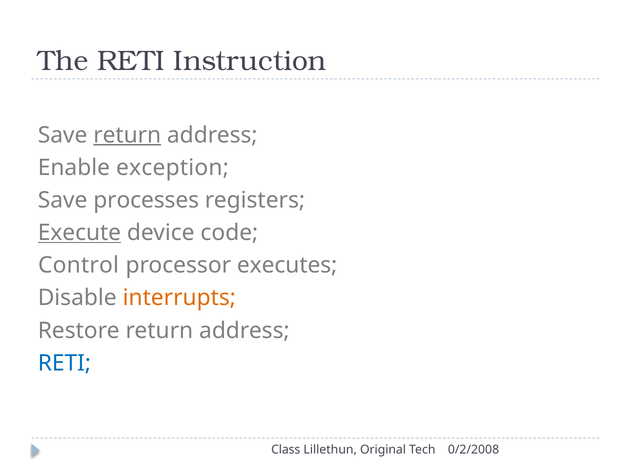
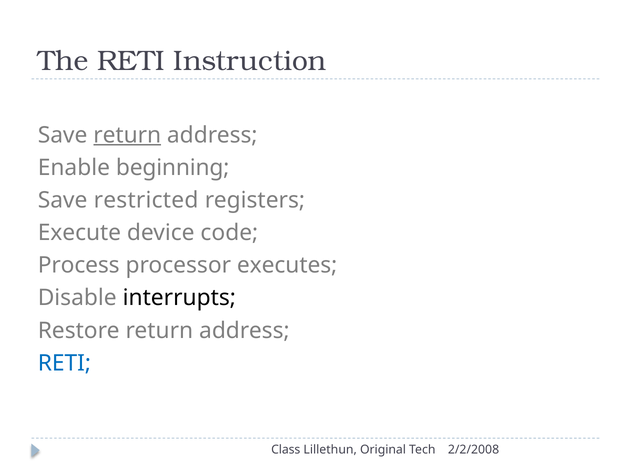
exception: exception -> beginning (173, 168)
processes: processes -> restricted (146, 200)
Execute underline: present -> none (79, 233)
Control: Control -> Process (79, 265)
interrupts colour: orange -> black (179, 298)
0/2/2008: 0/2/2008 -> 2/2/2008 (474, 450)
